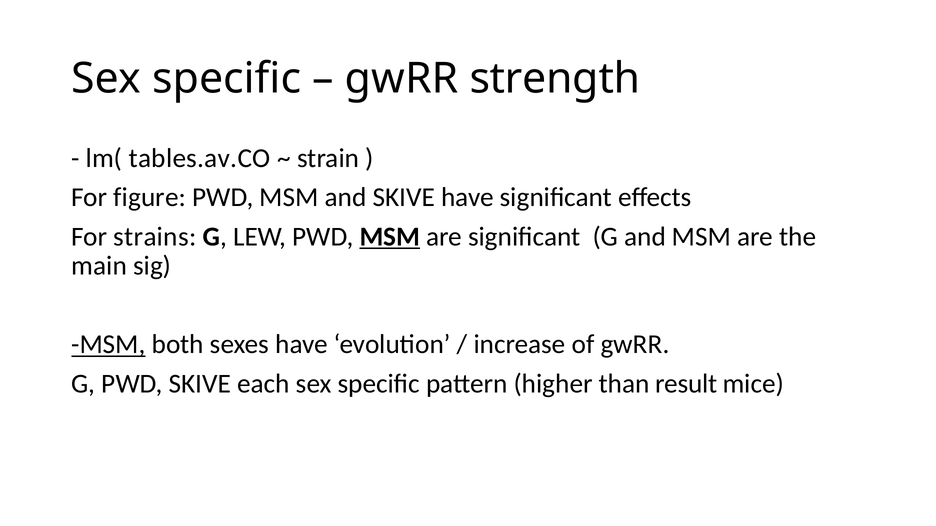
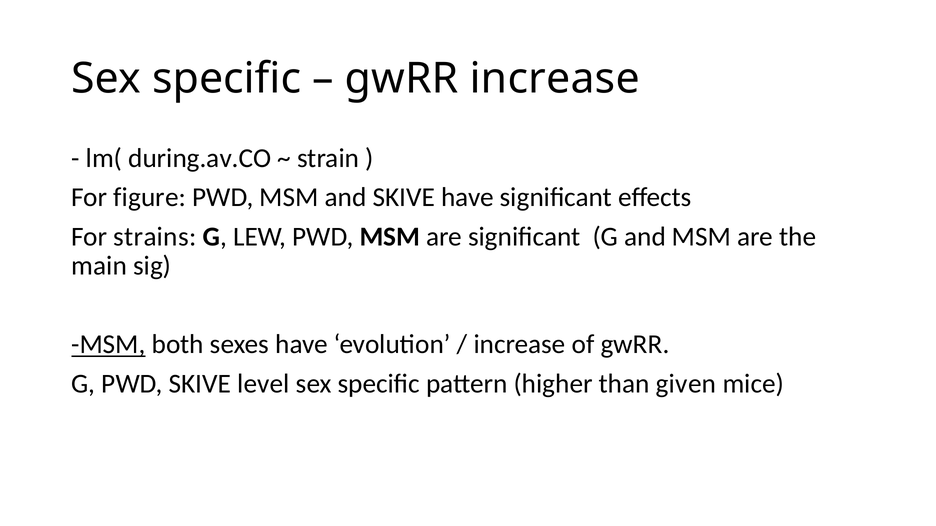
gwRR strength: strength -> increase (555, 79)
tables.av.CO: tables.av.CO -> during.av.CO (200, 158)
MSM underline: present -> none (390, 237)
each: each -> level (263, 384)
result: result -> given (686, 384)
